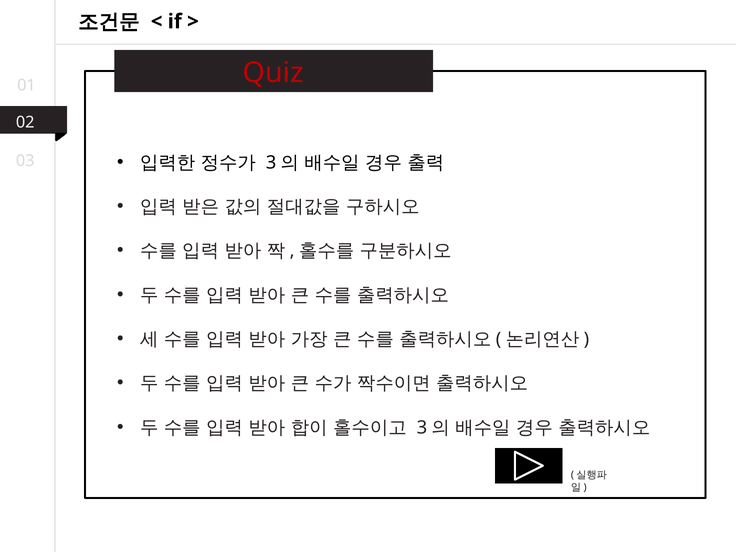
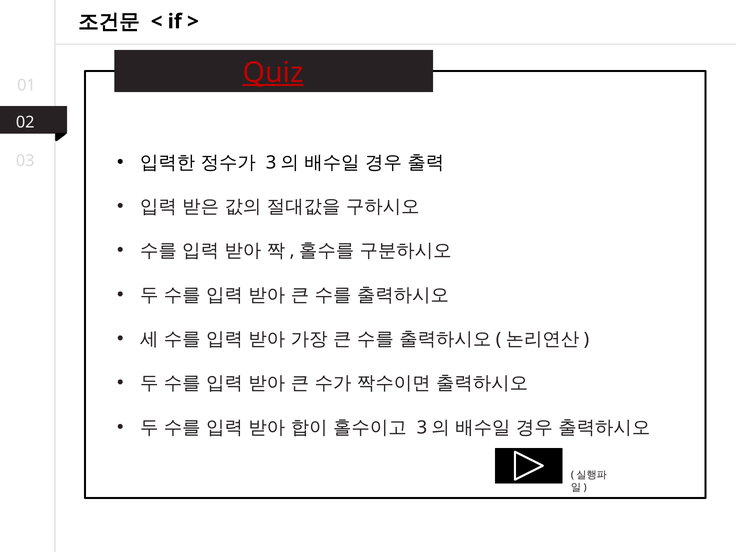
Quiz underline: none -> present (273, 73)
